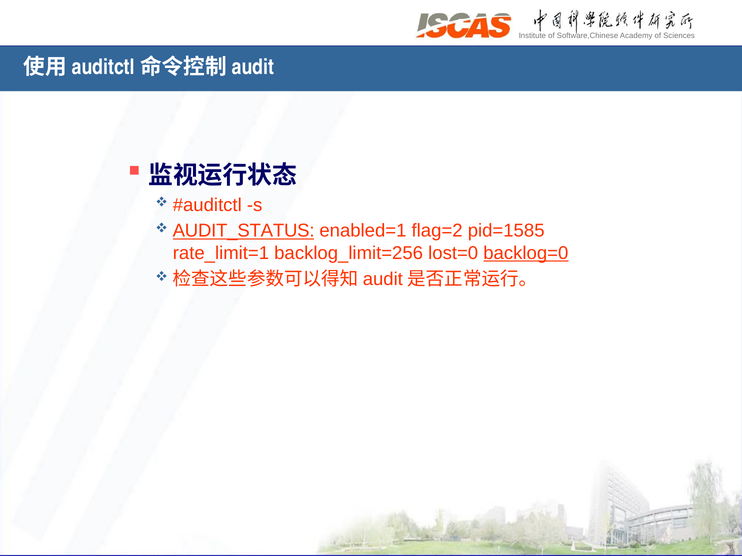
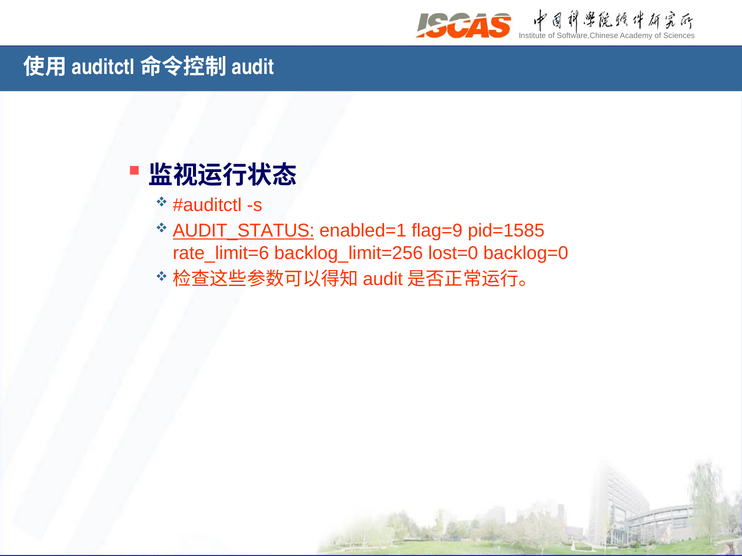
flag=2: flag=2 -> flag=9 (437, 231)
rate_limit=1: rate_limit=1 -> rate_limit=6 (221, 253)
backlog=0 underline: present -> none (526, 253)
